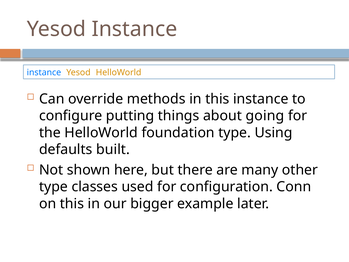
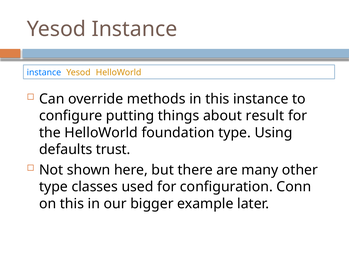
going: going -> result (265, 116)
built: built -> trust (113, 149)
